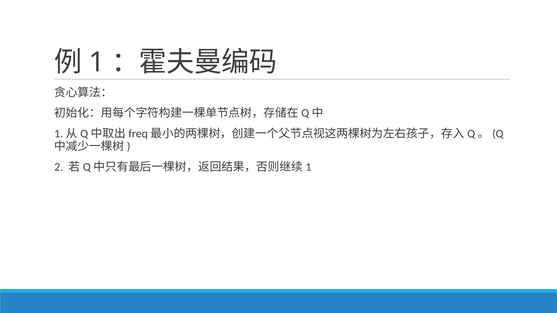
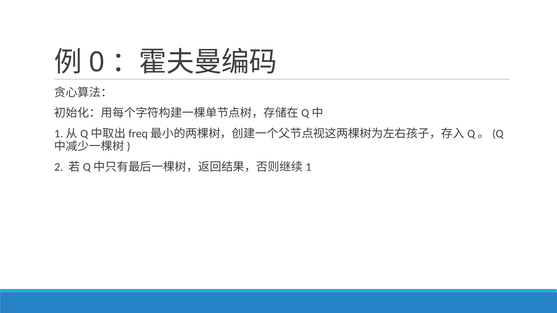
1: 1 -> 0 (97, 62)
